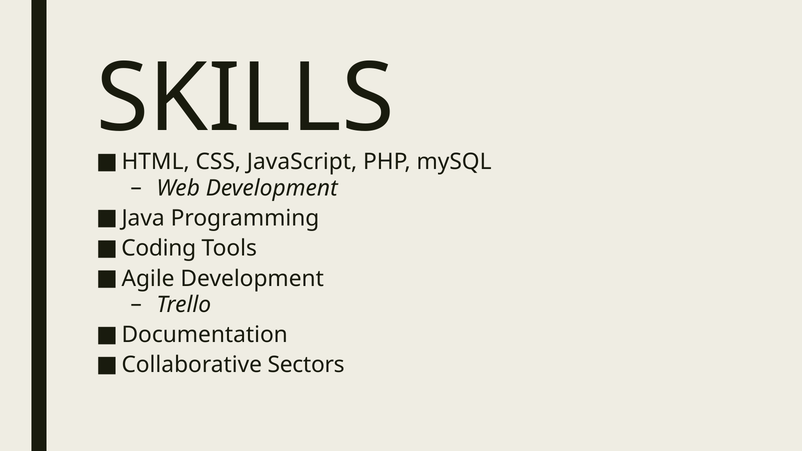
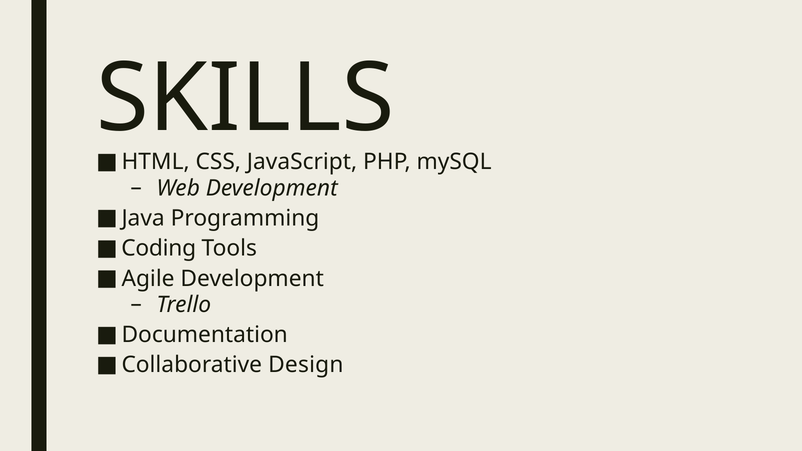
Sectors: Sectors -> Design (306, 365)
